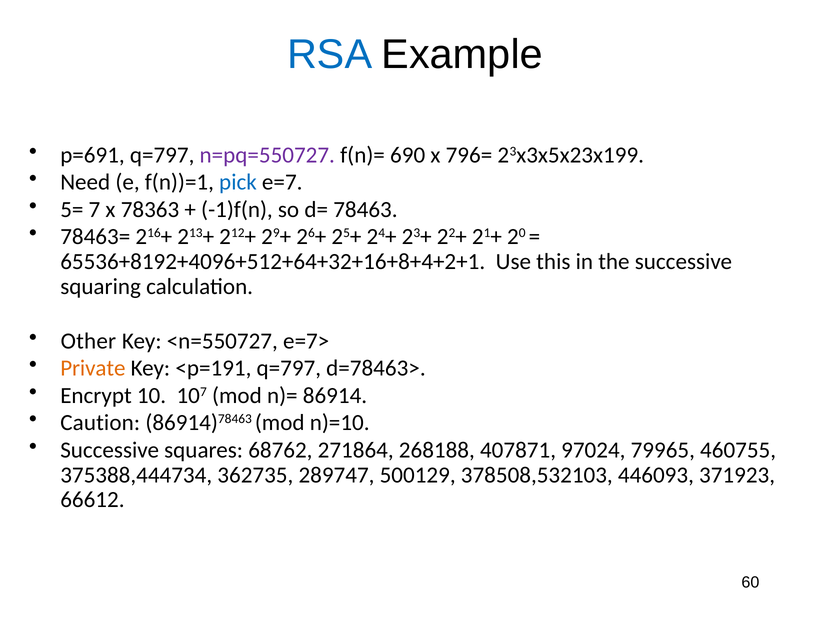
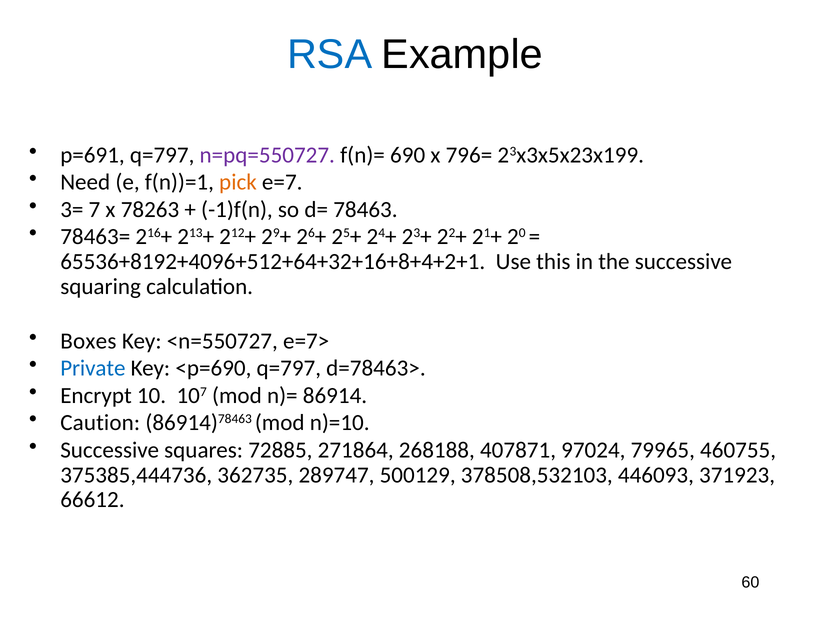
pick colour: blue -> orange (238, 182)
5=: 5= -> 3= (72, 209)
78363: 78363 -> 78263 (150, 209)
Other: Other -> Boxes (88, 341)
Private colour: orange -> blue (93, 368)
<p=191: <p=191 -> <p=690 (213, 368)
68762: 68762 -> 72885 (280, 450)
375388,444734: 375388,444734 -> 375385,444736 (136, 475)
